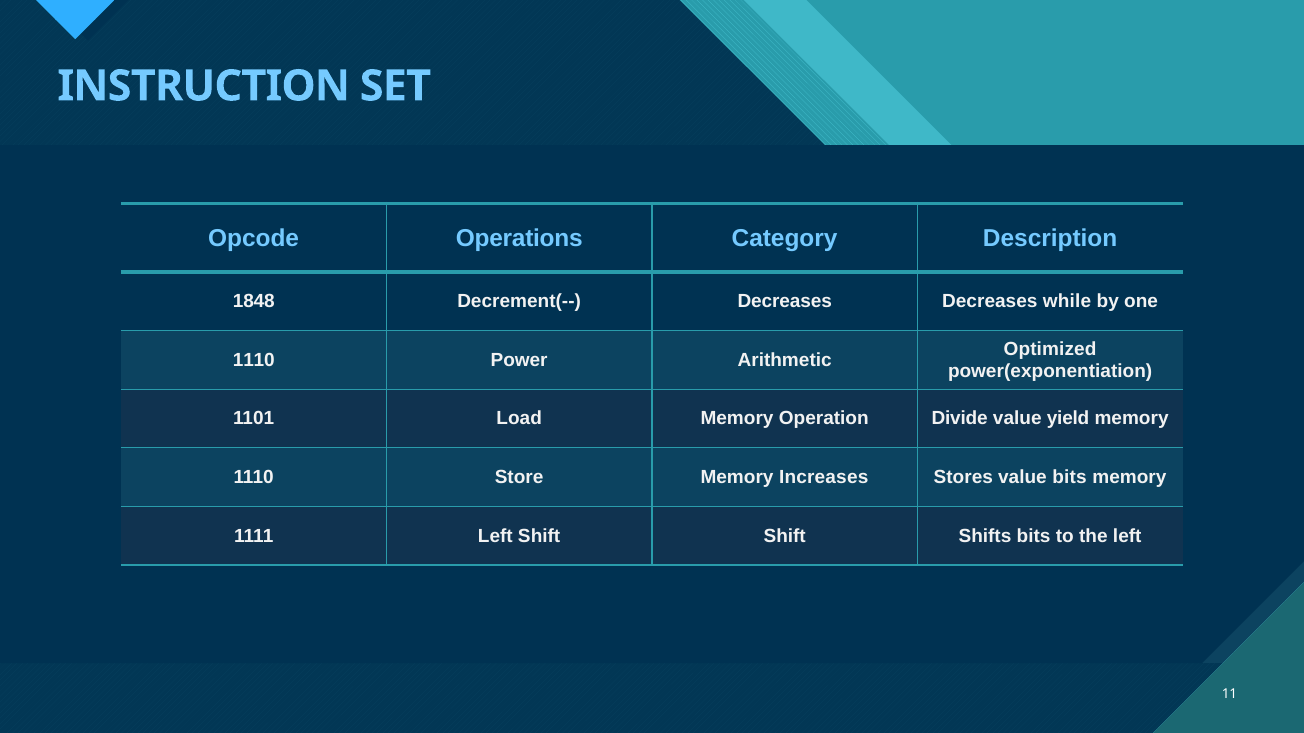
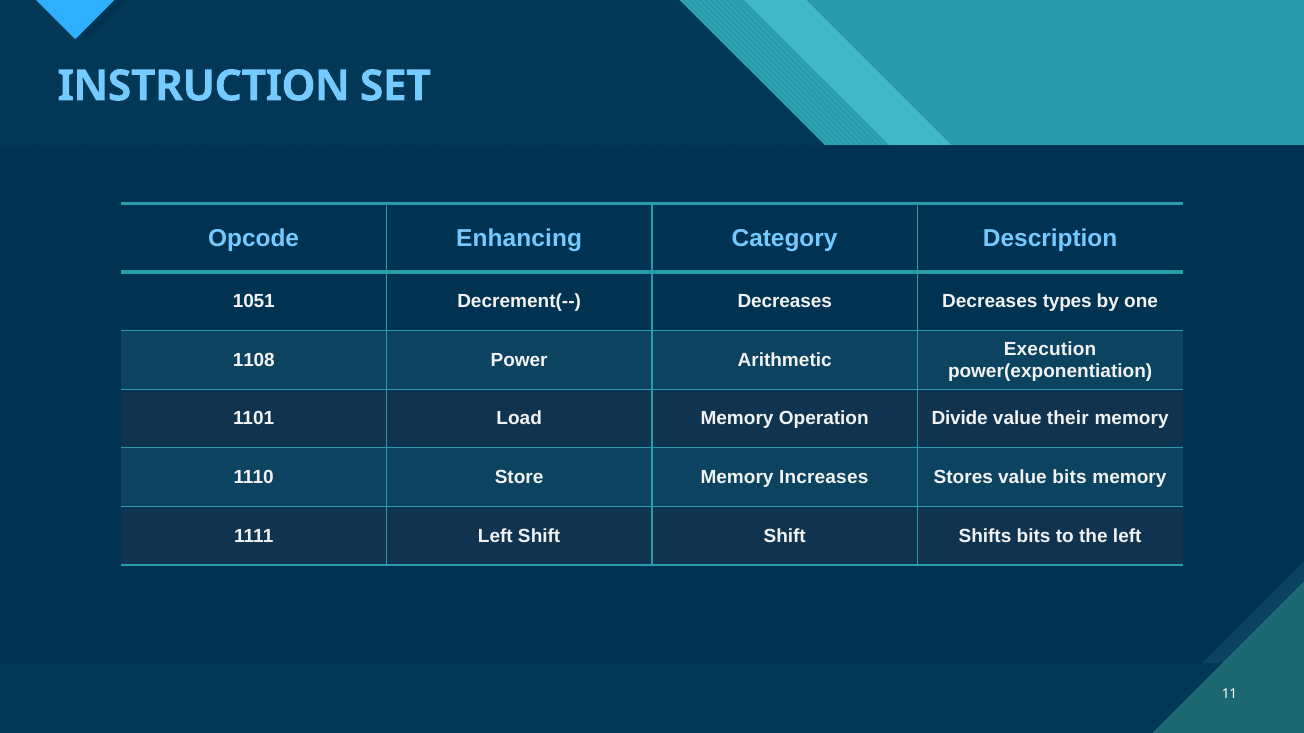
Operations: Operations -> Enhancing (519, 238)
1848: 1848 -> 1051 (254, 302)
while: while -> types (1067, 302)
Optimized: Optimized -> Execution (1050, 350)
1110: 1110 -> 1108 (254, 360)
yield: yield -> their (1068, 419)
